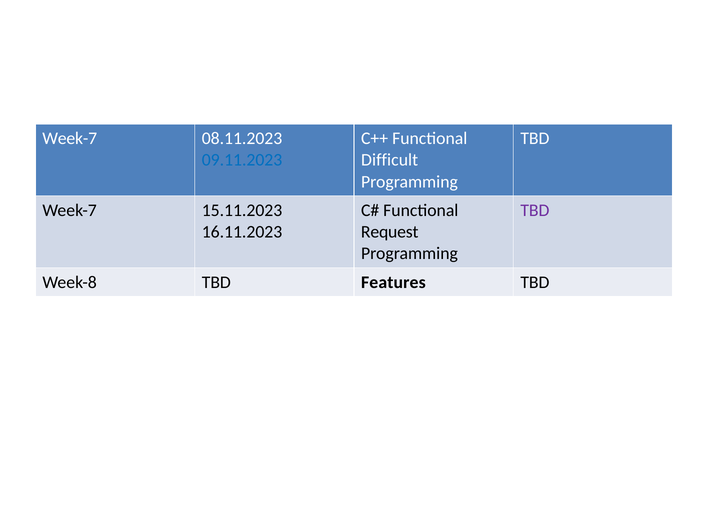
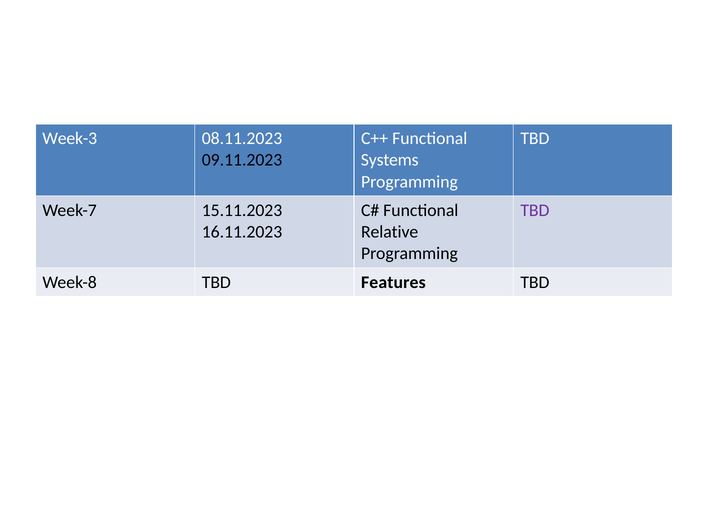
Week-7: Week-7 -> Week-3 (70, 138)
09.11.2023 colour: blue -> black (242, 160)
Difficult: Difficult -> Systems (390, 160)
Request: Request -> Relative (390, 232)
